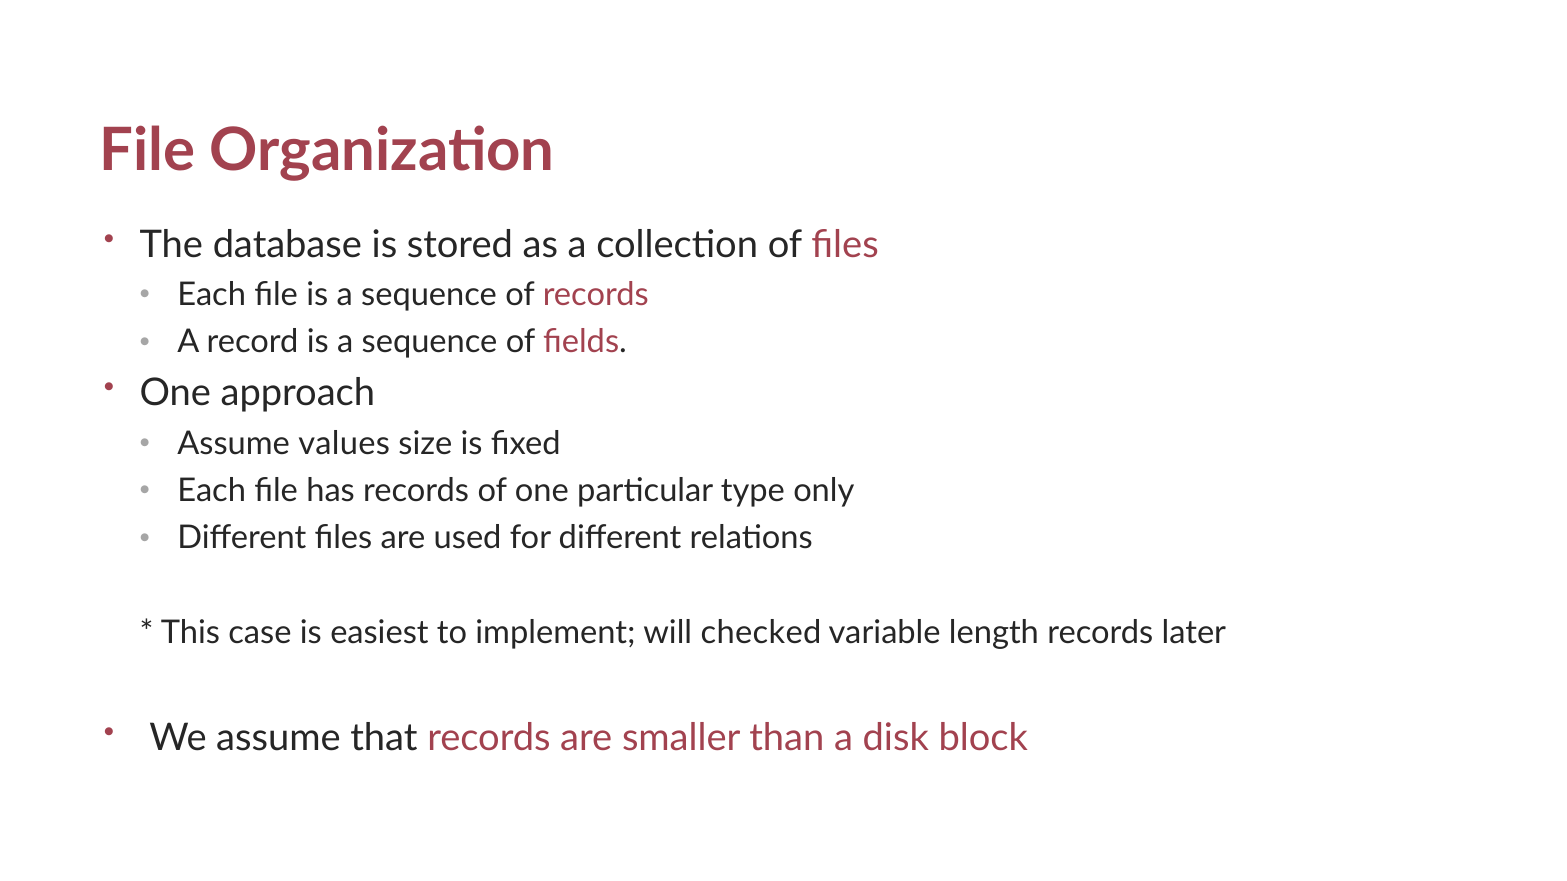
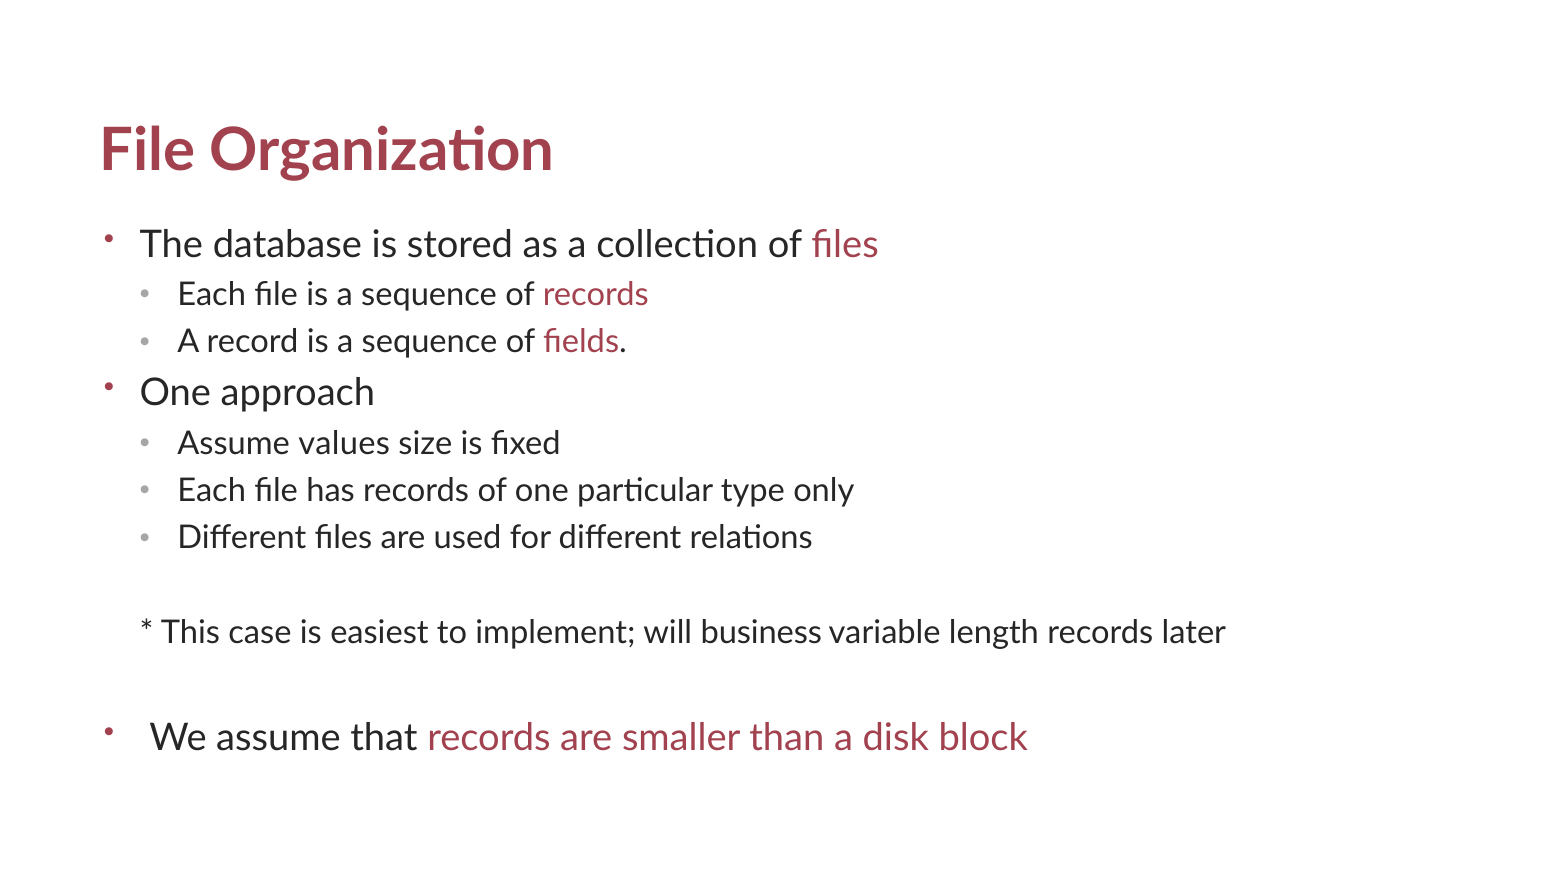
checked: checked -> business (761, 633)
